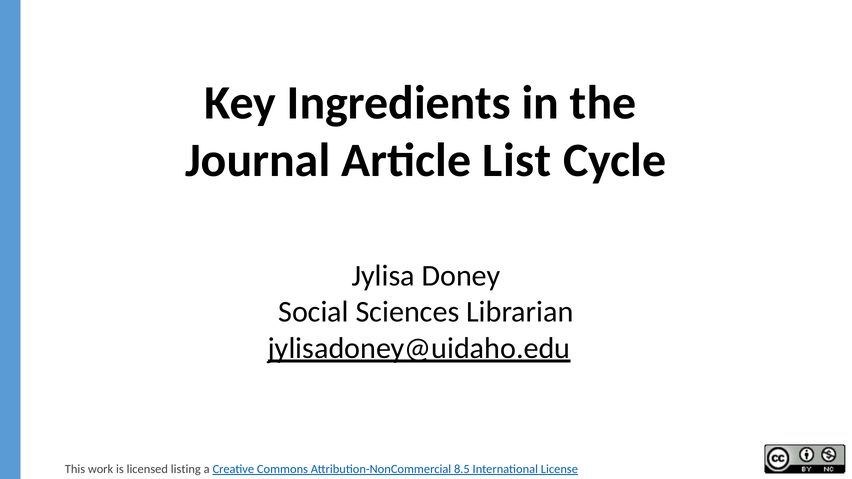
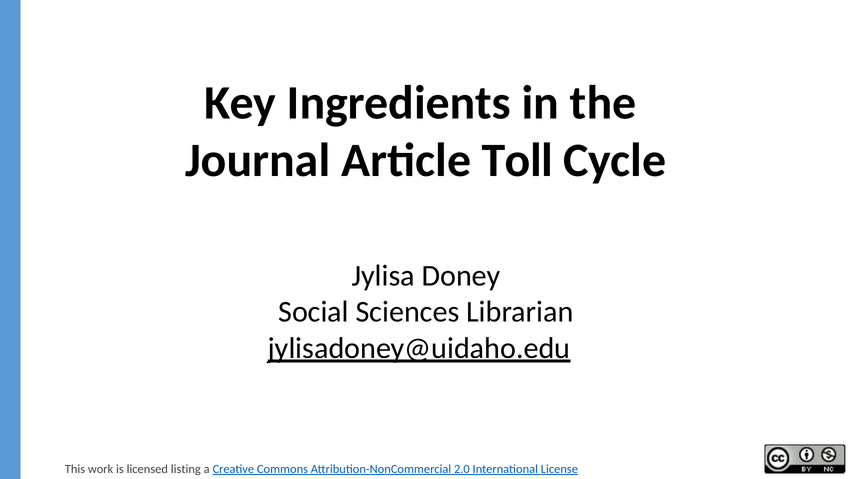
List: List -> Toll (517, 160)
8.5: 8.5 -> 2.0 (462, 469)
